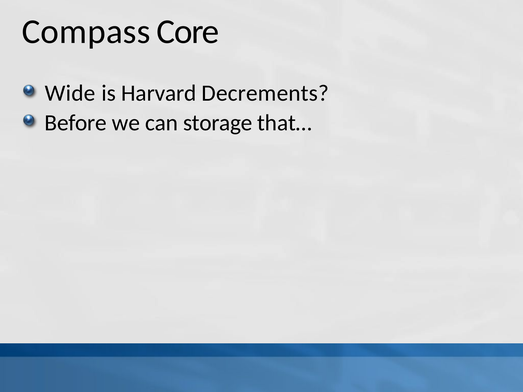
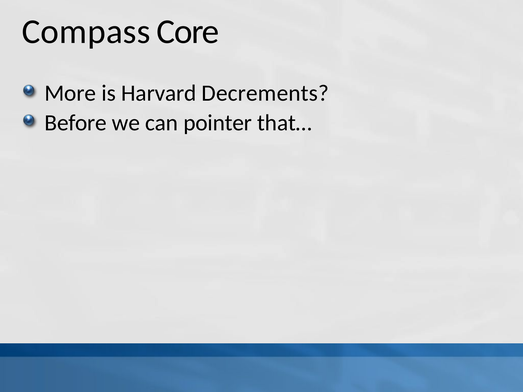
Wide: Wide -> More (70, 93)
storage: storage -> pointer (218, 123)
